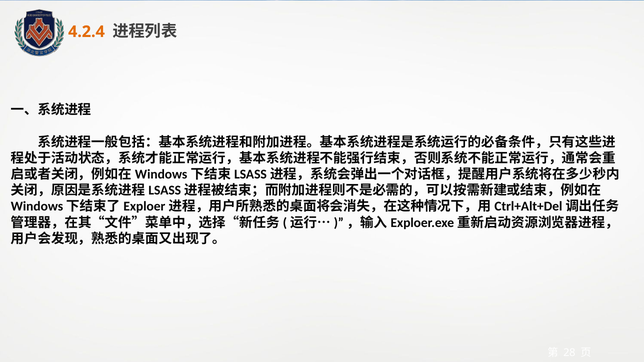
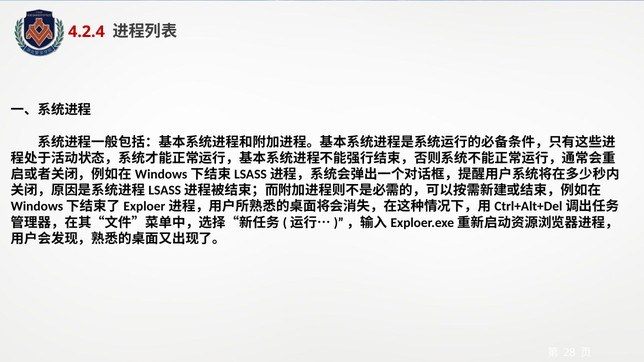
4.2.4 colour: orange -> red (86, 32)
